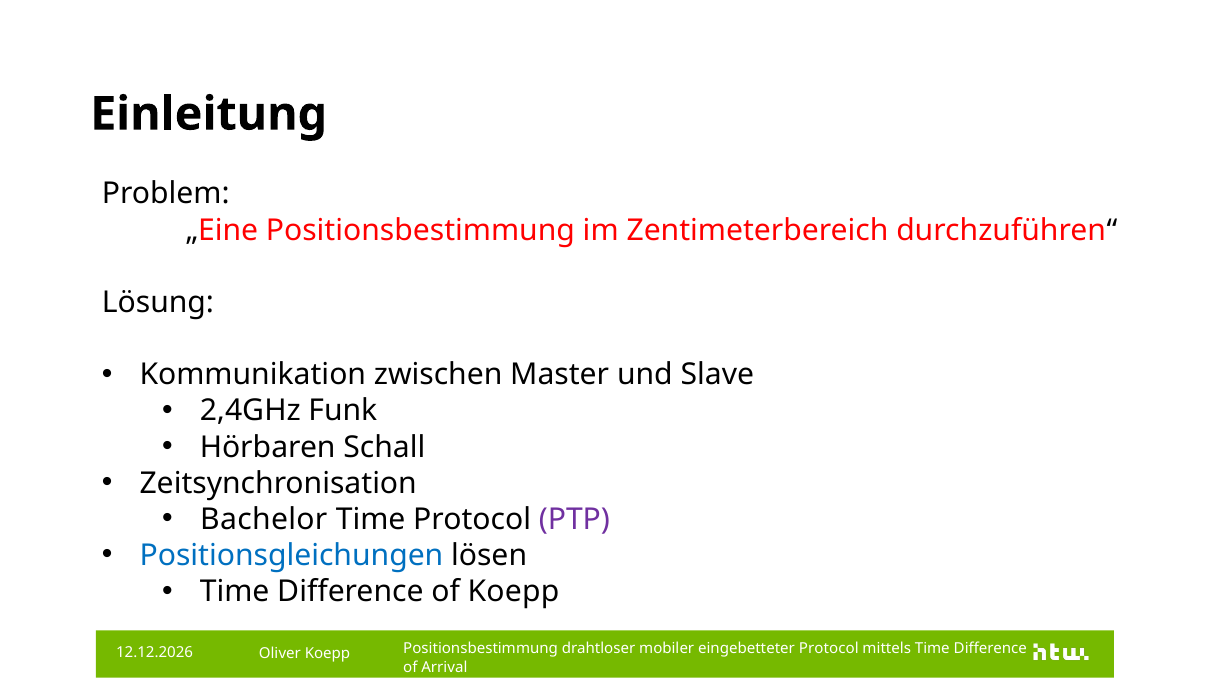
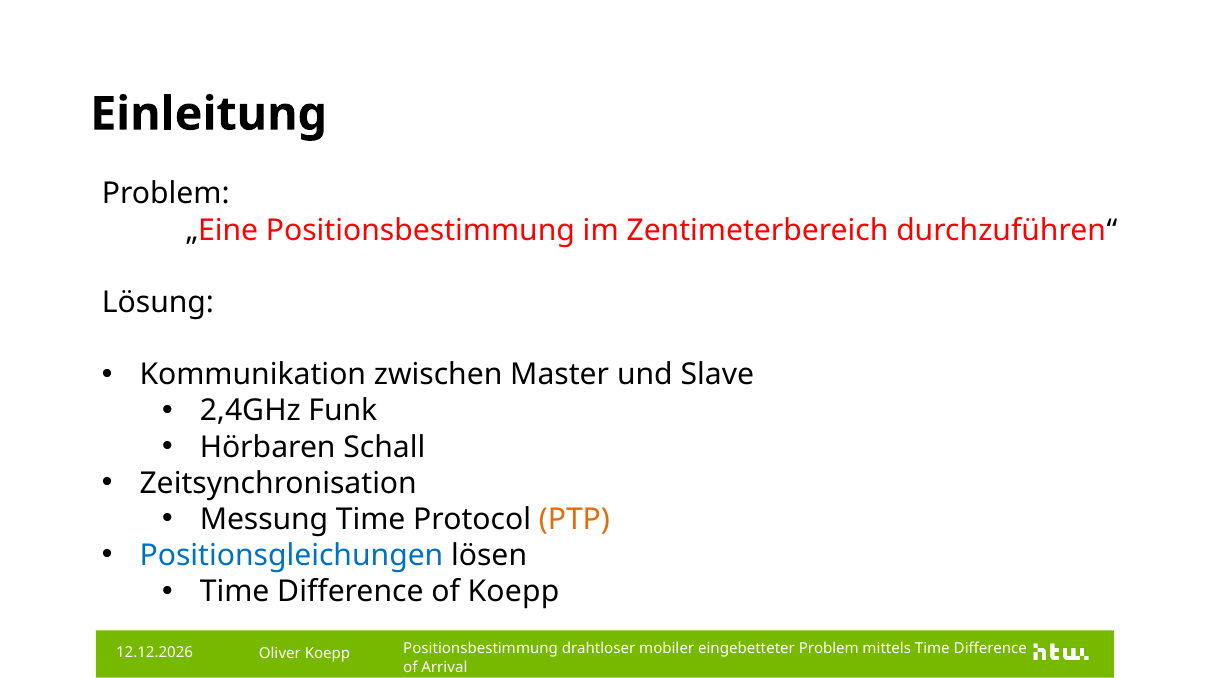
Bachelor: Bachelor -> Messung (264, 519)
PTP colour: purple -> orange (574, 519)
eingebetteter Protocol: Protocol -> Problem (829, 649)
